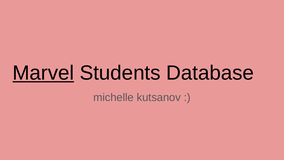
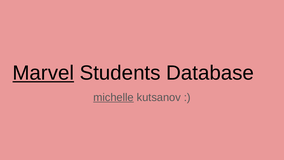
michelle underline: none -> present (113, 97)
